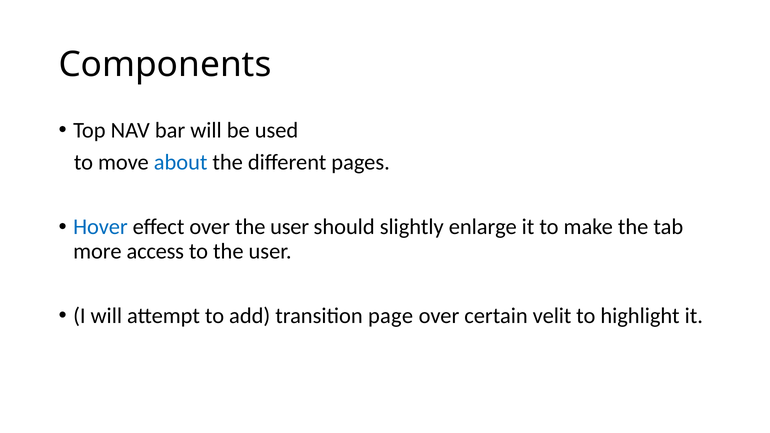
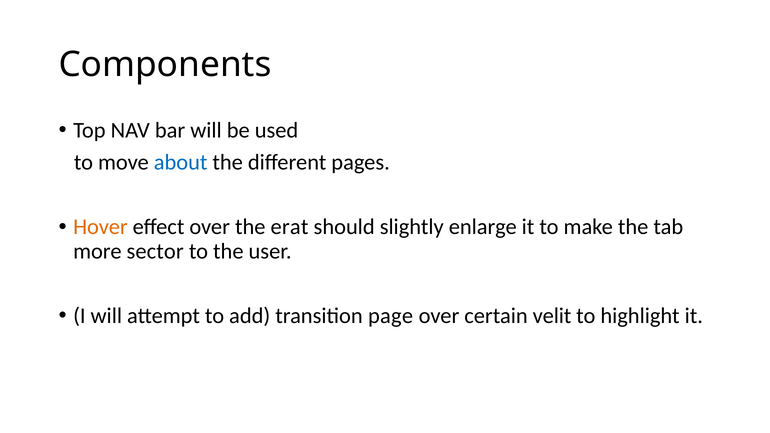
Hover colour: blue -> orange (100, 227)
over the user: user -> erat (289, 227)
access: access -> sector (155, 251)
